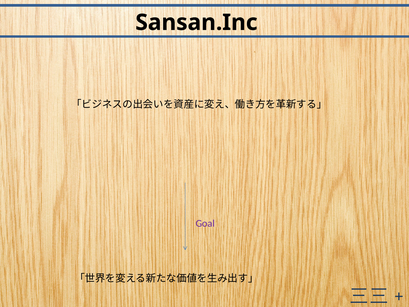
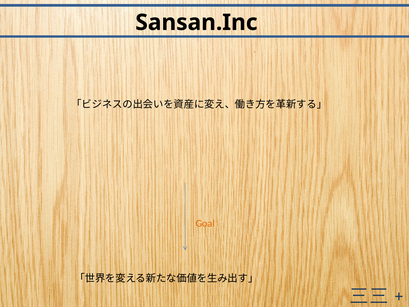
Goal colour: purple -> orange (205, 223)
